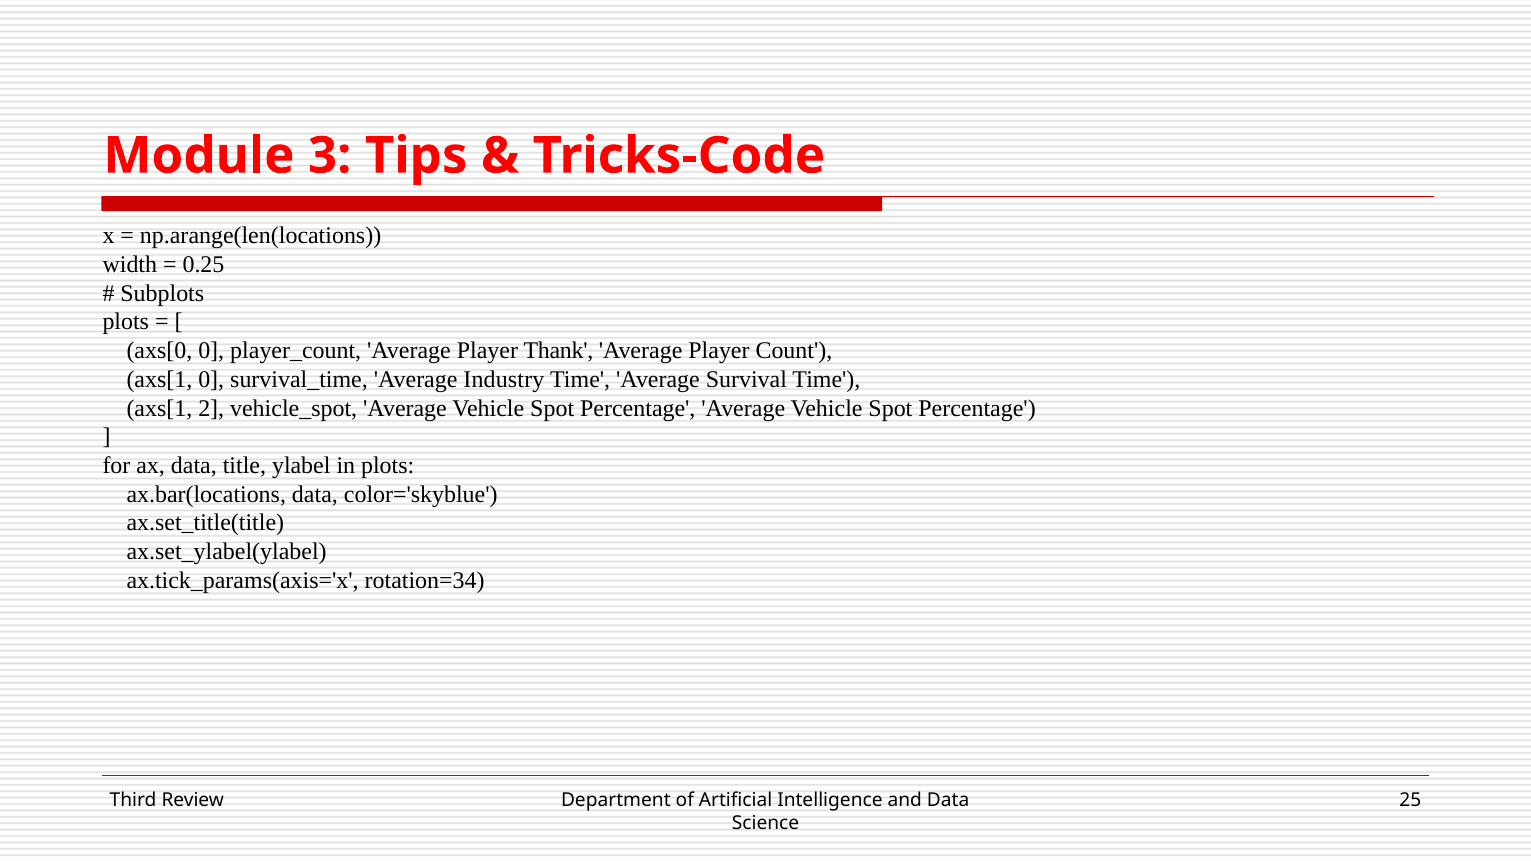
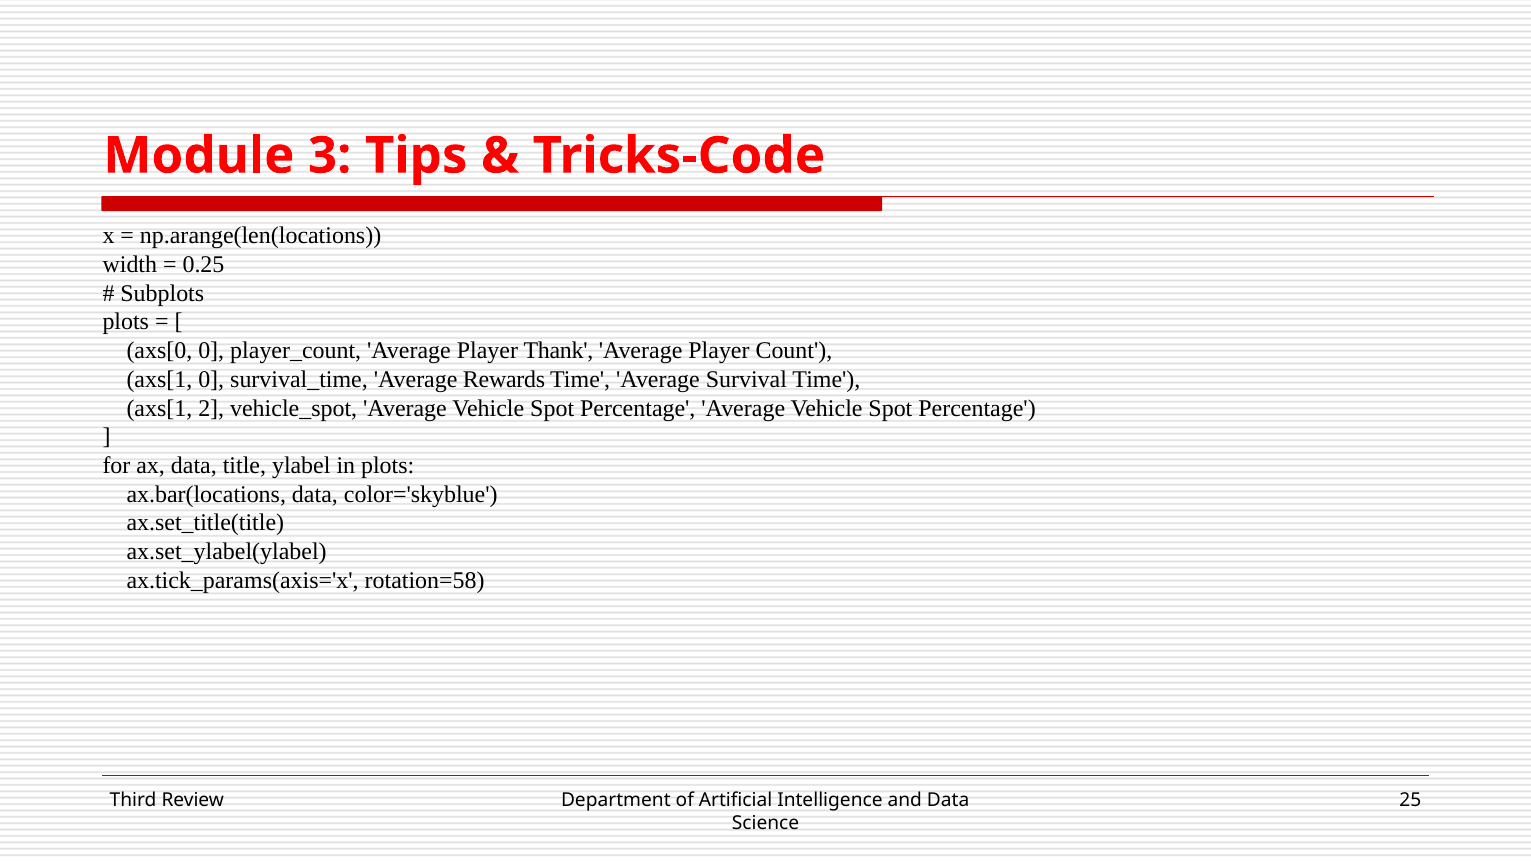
Industry: Industry -> Rewards (504, 380)
rotation=34: rotation=34 -> rotation=58 (425, 581)
